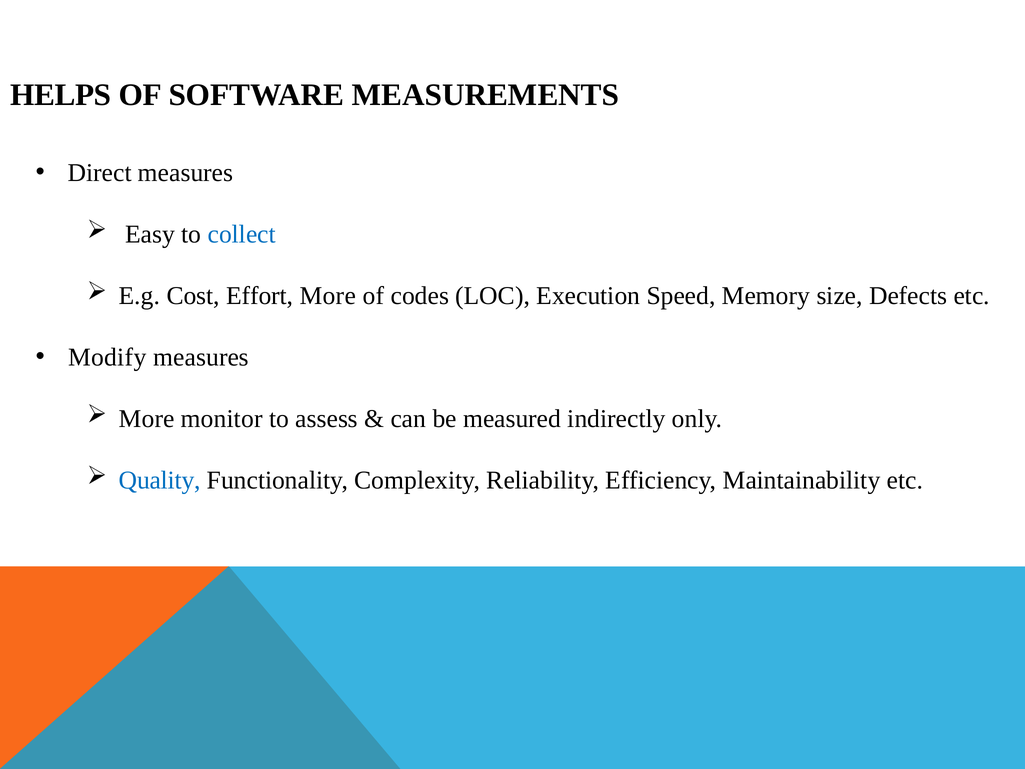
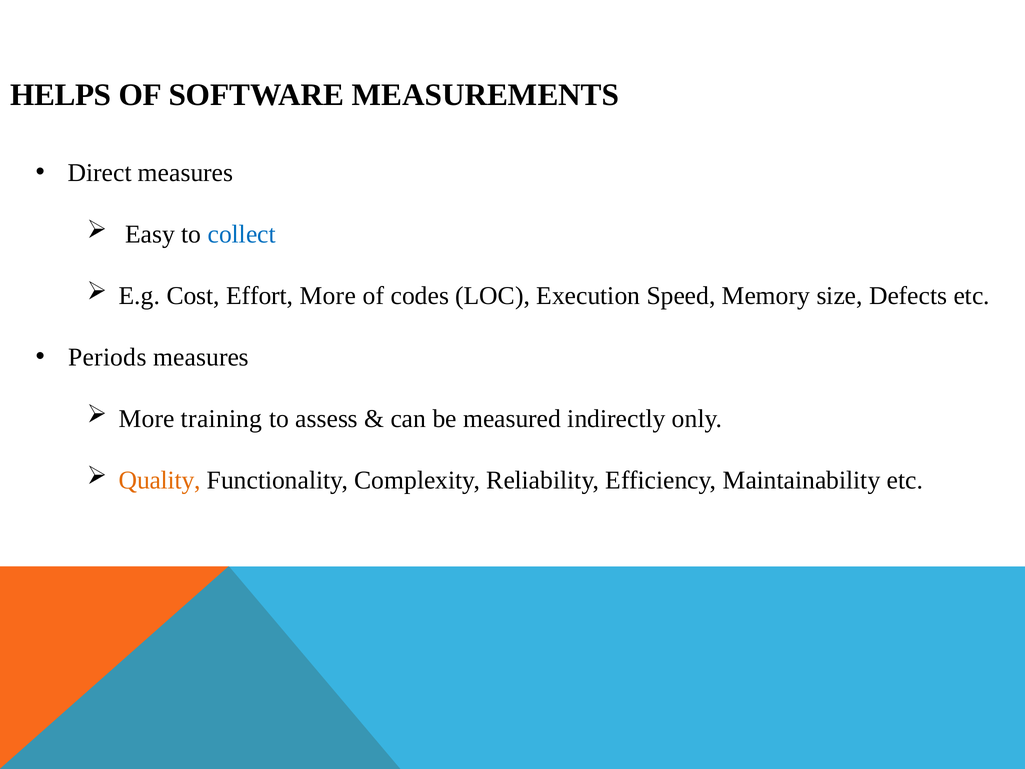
Modify: Modify -> Periods (107, 357)
monitor: monitor -> training (222, 418)
Quality colour: blue -> orange (160, 480)
